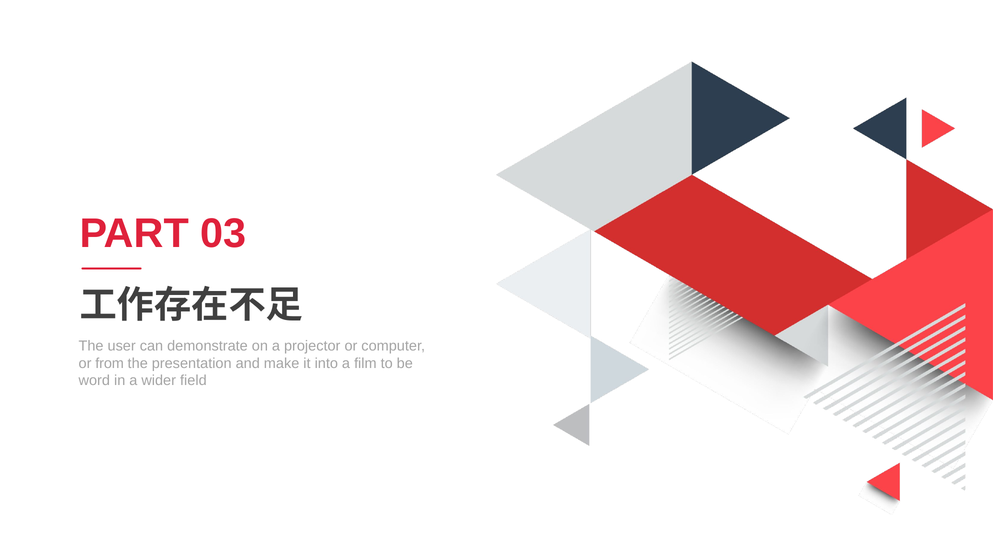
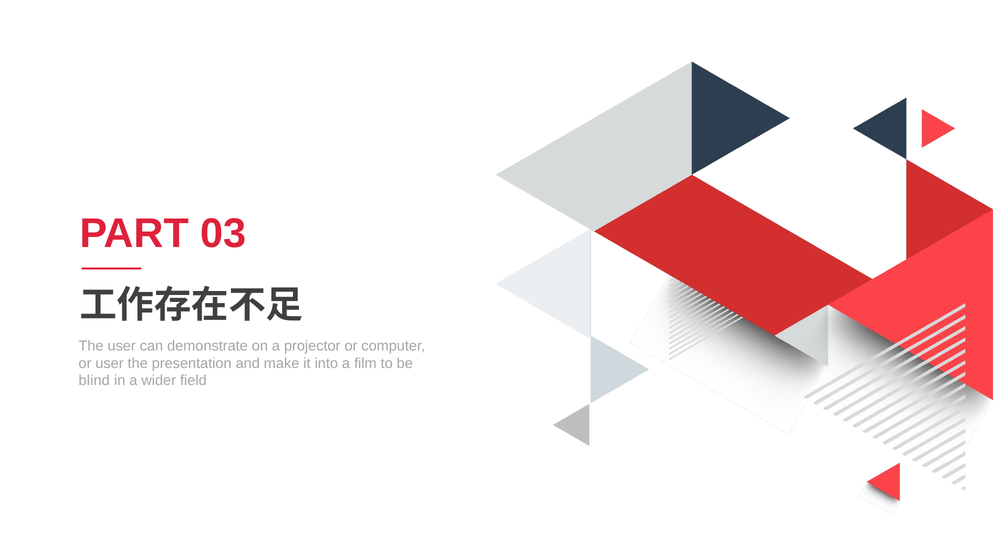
or from: from -> user (110, 363)
word: word -> blind (94, 380)
